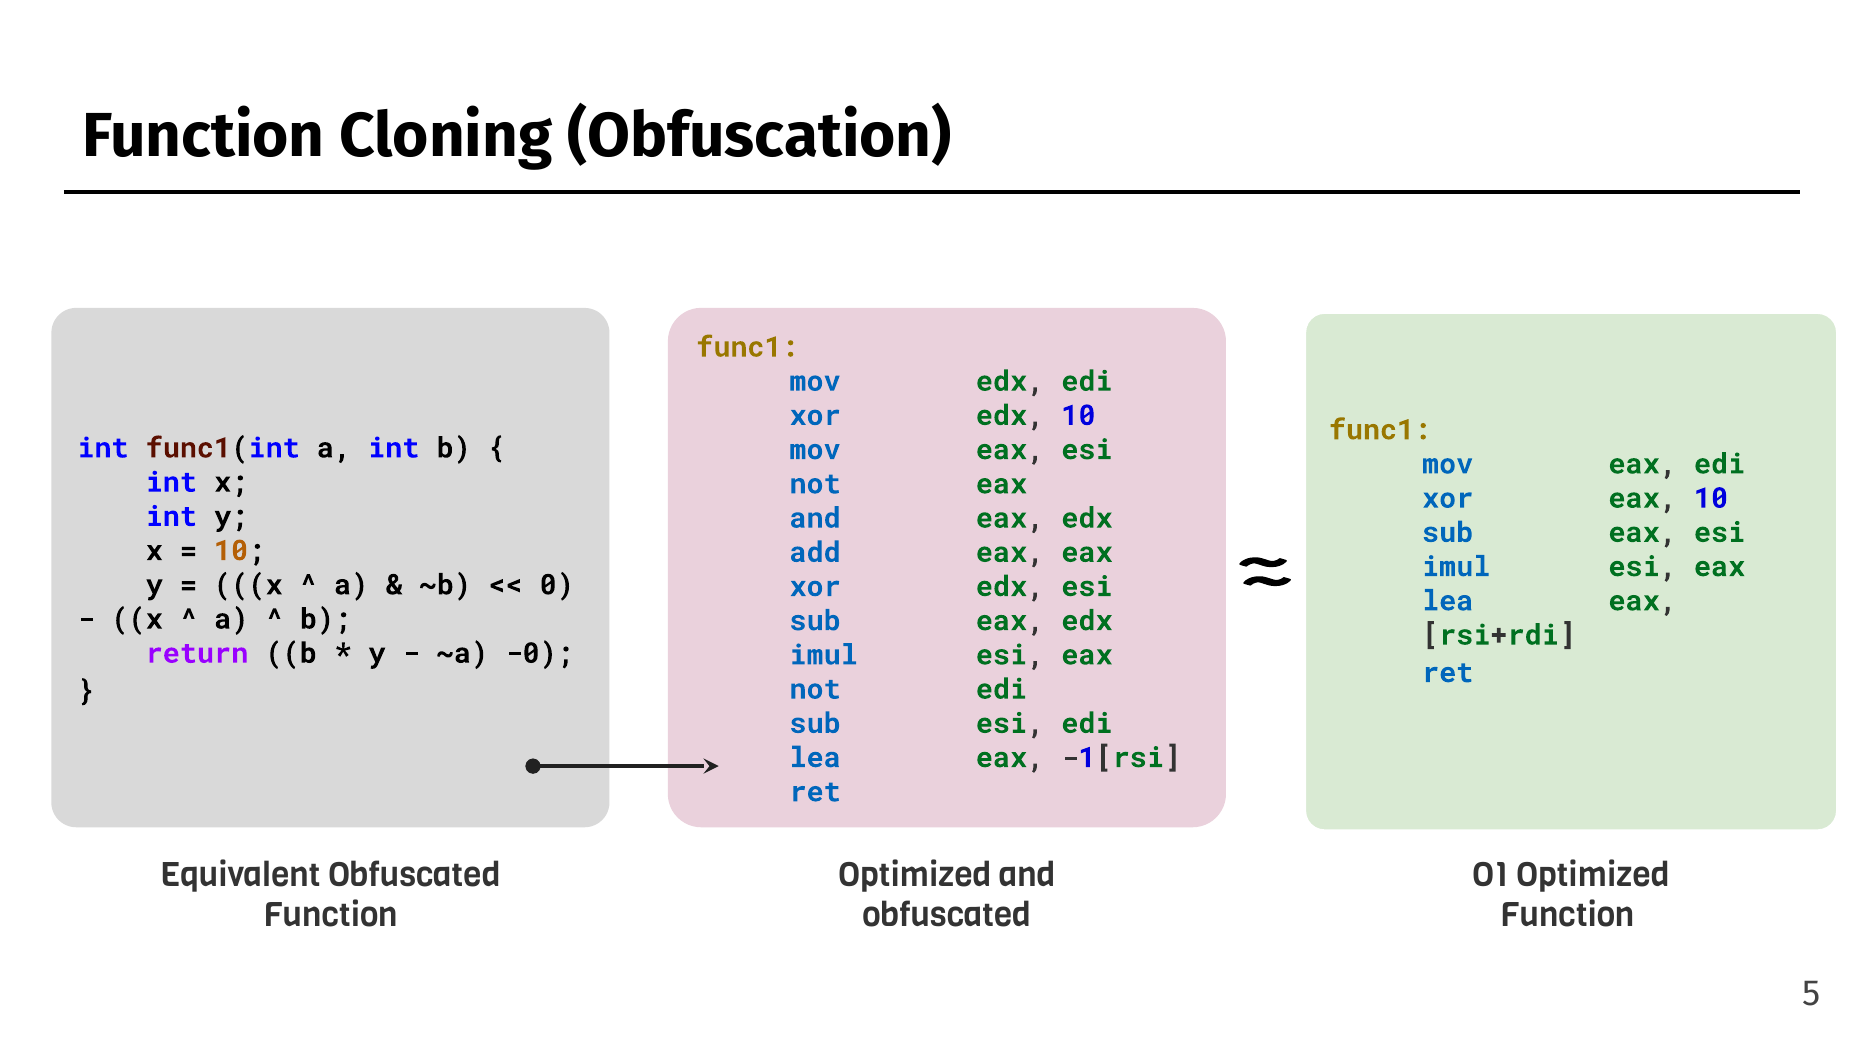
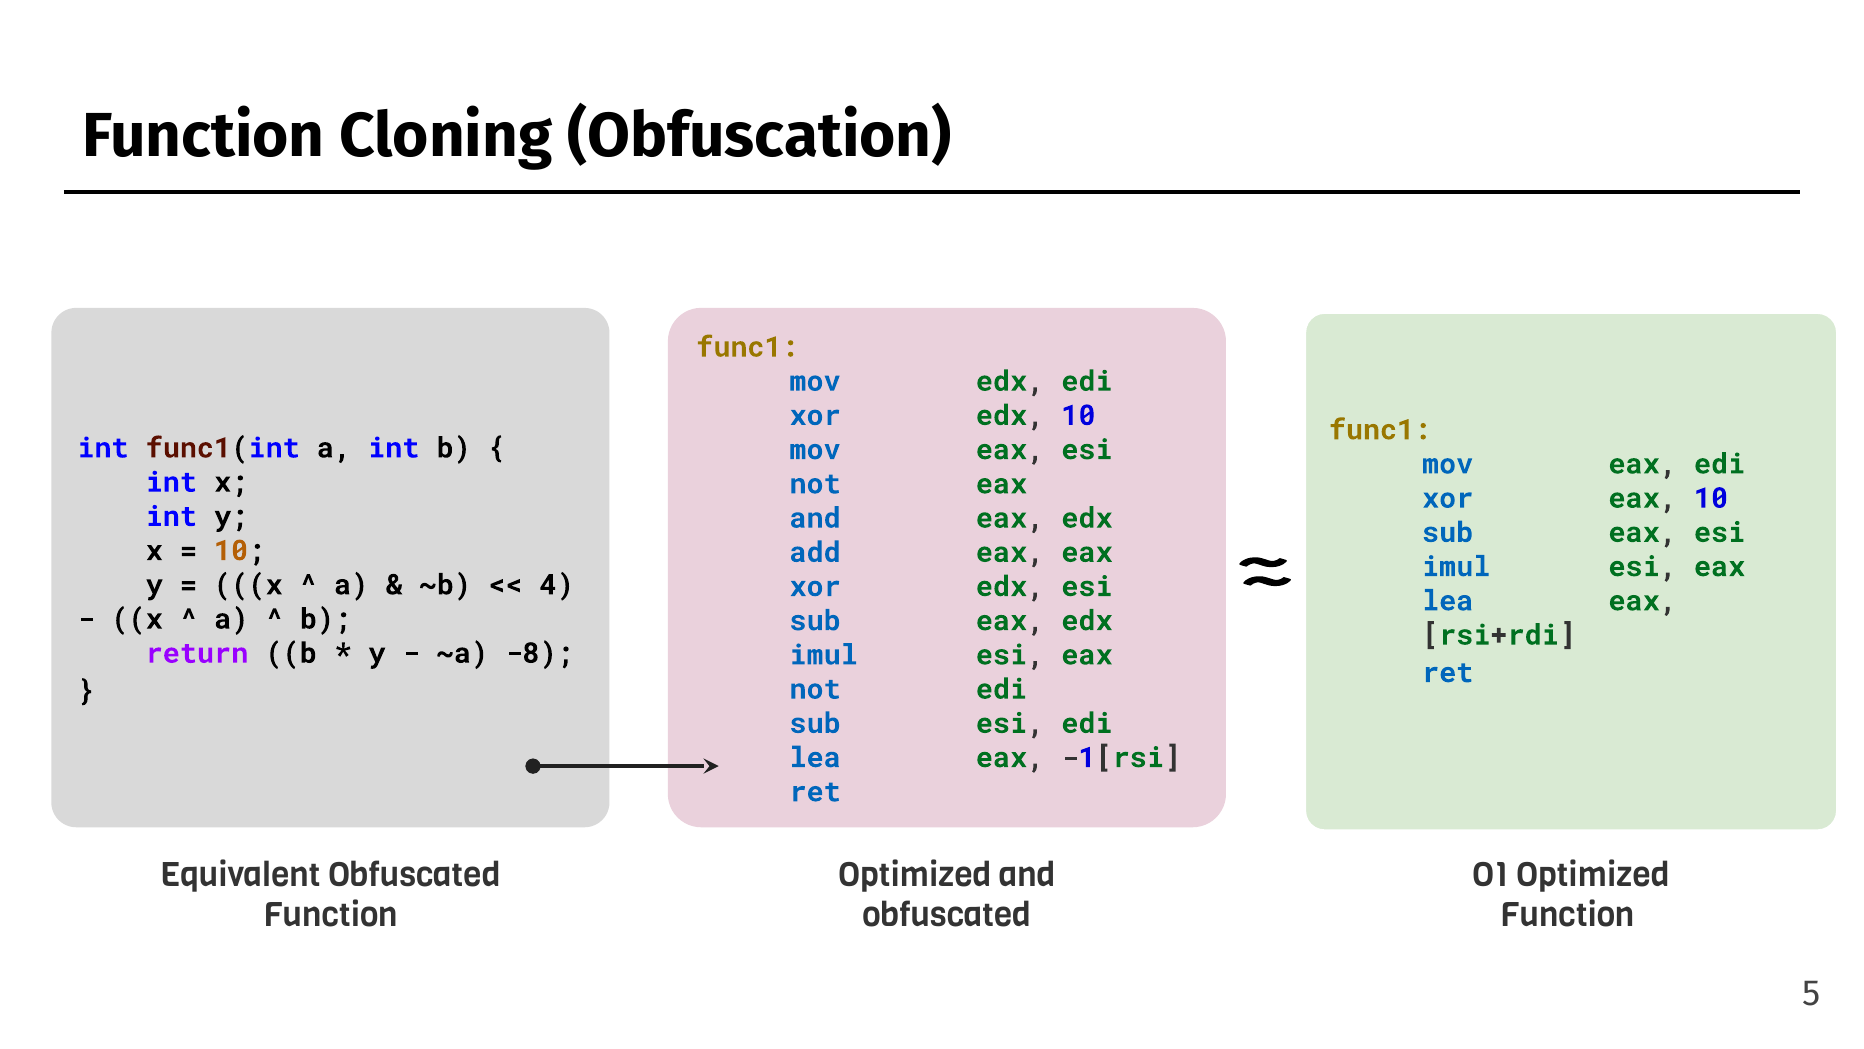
0: 0 -> 4 (557, 585)
-0: -0 -> -8 (540, 653)
